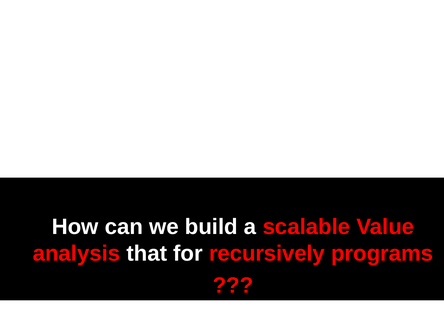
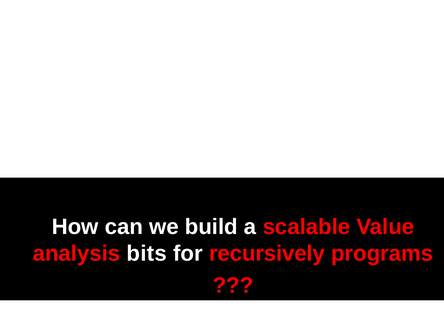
that: that -> bits (147, 253)
